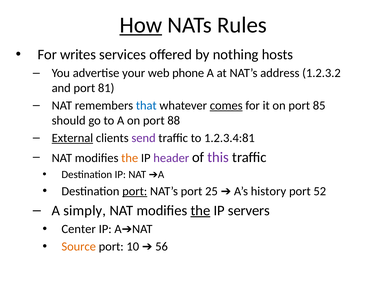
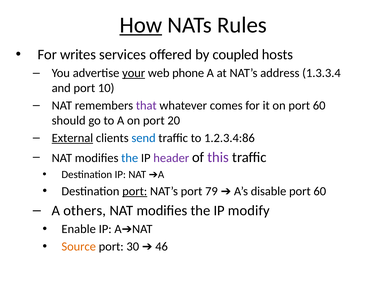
nothing: nothing -> coupled (236, 54)
your underline: none -> present (134, 73)
1.2.3.2: 1.2.3.2 -> 1.3.3.4 (321, 73)
81: 81 -> 10 (106, 88)
that colour: blue -> purple (146, 105)
comes underline: present -> none (226, 105)
on port 85: 85 -> 60 (319, 105)
88: 88 -> 20 (174, 120)
send colour: purple -> blue (144, 138)
1.2.3.4:81: 1.2.3.4:81 -> 1.2.3.4:86 (229, 138)
the colour: orange -> blue (130, 158)
25: 25 -> 79 (211, 191)
history: history -> disable (269, 191)
52: 52 -> 60 (320, 191)
simply: simply -> others (85, 210)
the underline: present -> none (200, 210)
servers: servers -> modify (249, 210)
Center: Center -> Enable (79, 229)
10: 10 -> 30 (133, 246)
56: 56 -> 46 (162, 246)
